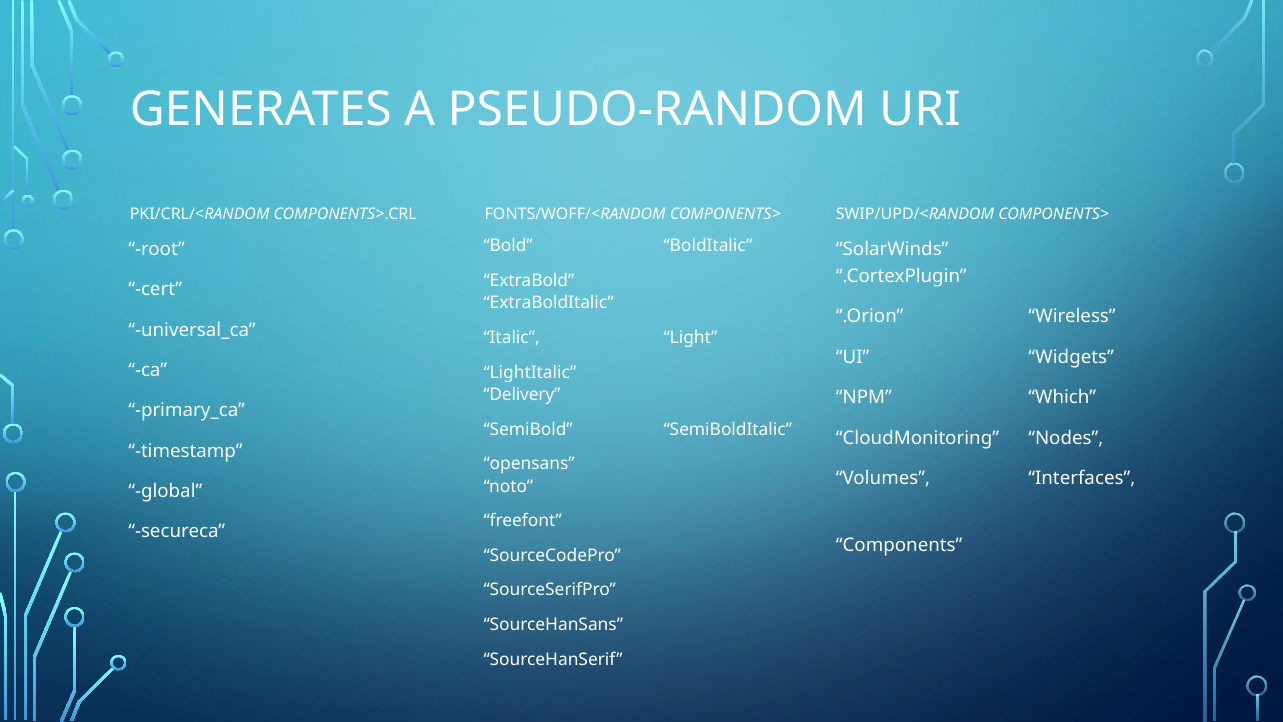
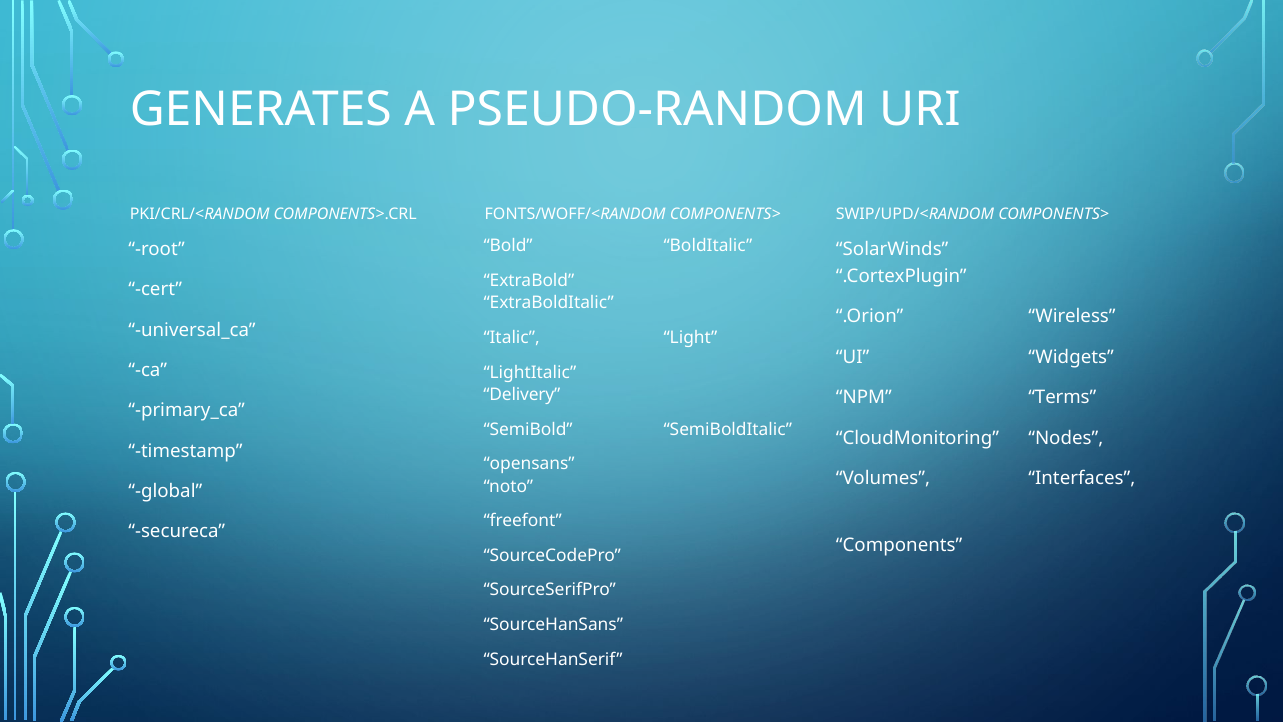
Which: Which -> Terms (1062, 397)
